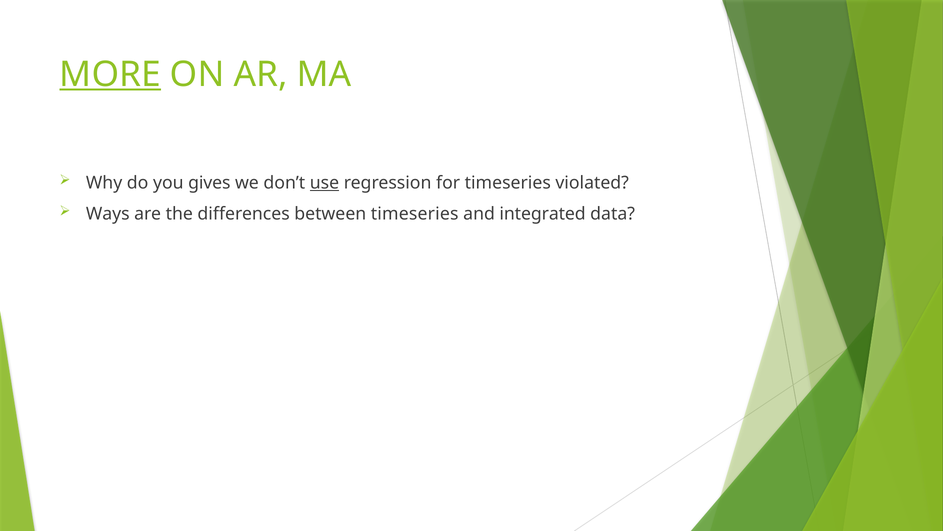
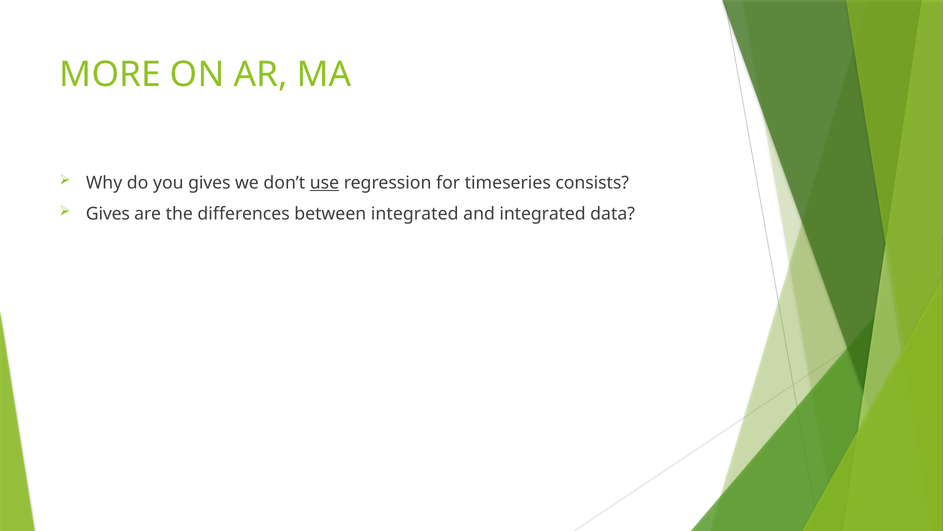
MORE underline: present -> none (110, 74)
violated: violated -> consists (592, 183)
Ways: Ways -> Gives (108, 214)
between timeseries: timeseries -> integrated (415, 214)
